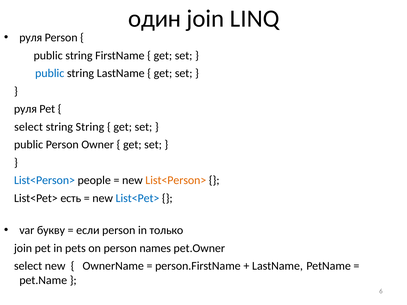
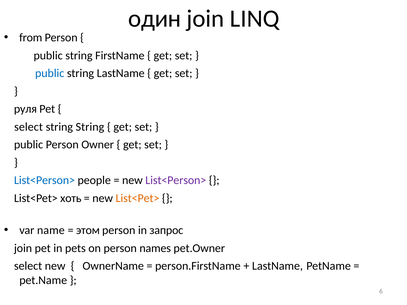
руля: руля -> from (31, 38)
List<Person> colour: orange -> purple (176, 181)
есть: есть -> хоть (71, 198)
List<Pet> colour: blue -> orange (137, 198)
букву: букву -> name (51, 231)
если: если -> этом (88, 231)
только: только -> запрос (166, 231)
